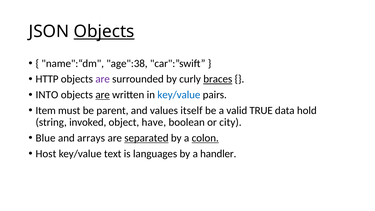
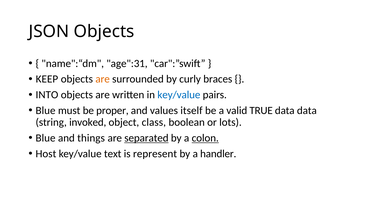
Objects underline: present -> none (104, 32)
age":38: age":38 -> age":31 (127, 63)
HTTP: HTTP -> KEEP (47, 79)
are colour: purple -> orange (103, 79)
braces underline: present -> none (218, 79)
are underline: present -> none (103, 95)
Item: Item -> Blue (46, 110)
parent: parent -> proper (112, 110)
data hold: hold -> data (307, 110)
have: have -> class (154, 122)
city: city -> lots (230, 122)
arrays: arrays -> things (91, 138)
languages: languages -> represent (155, 154)
